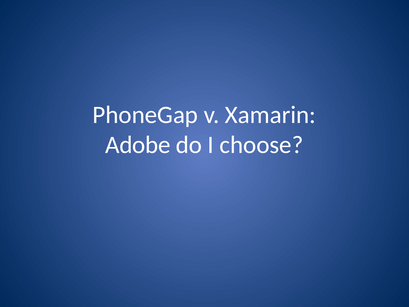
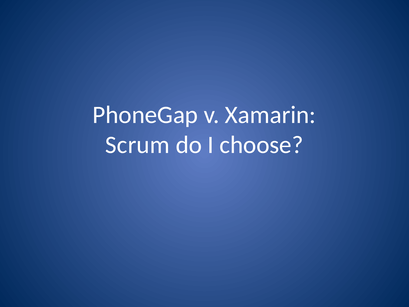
Adobe: Adobe -> Scrum (138, 145)
